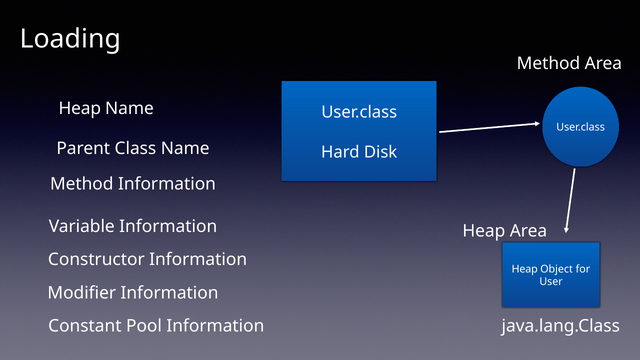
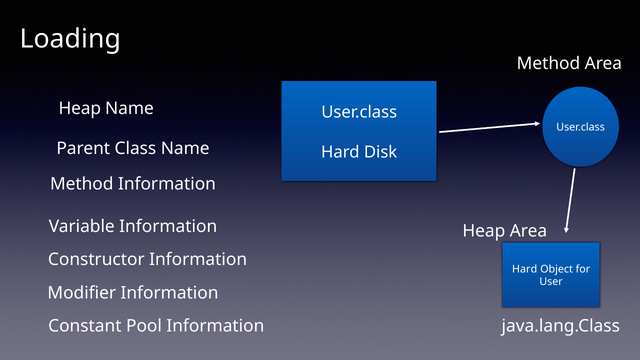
Heap: Heap -> Hard (525, 269)
